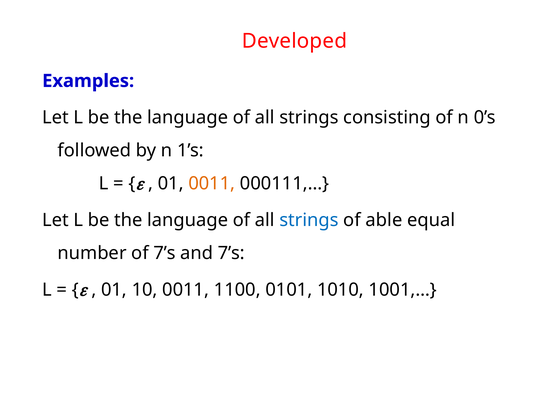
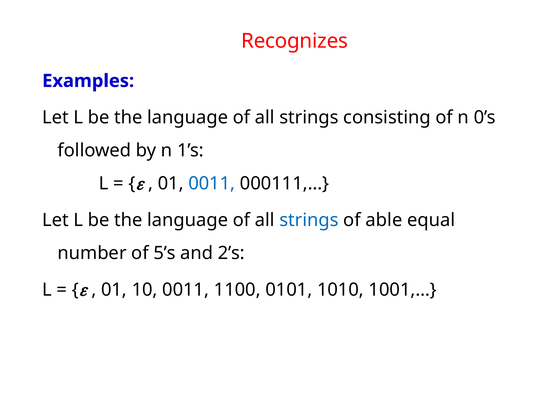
Developed: Developed -> Recognizes (295, 41)
0011 colour: orange -> blue (212, 184)
of 7’s: 7’s -> 5’s (164, 253)
and 7’s: 7’s -> 2’s (231, 253)
